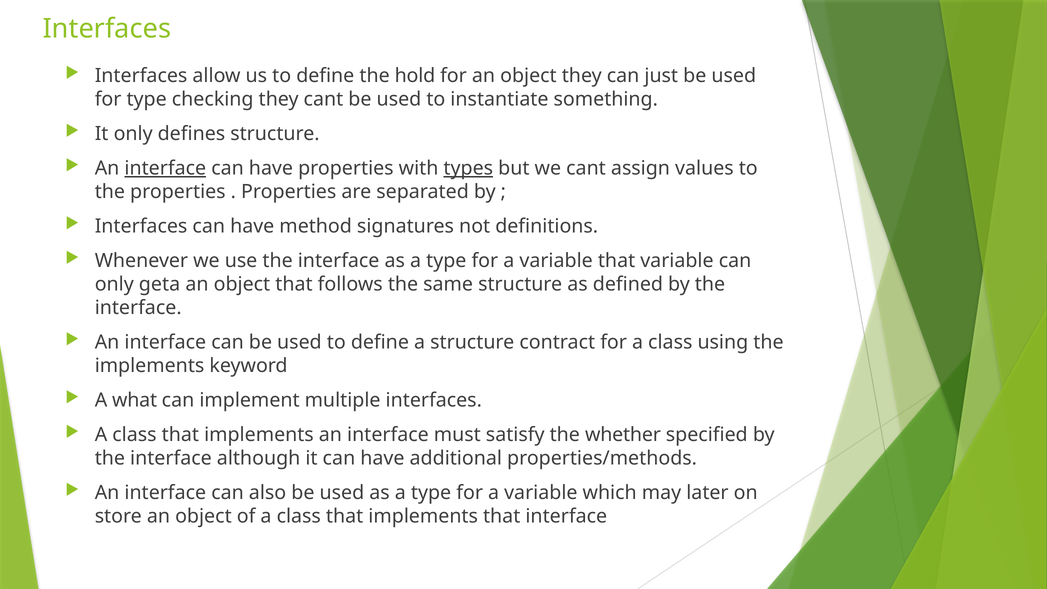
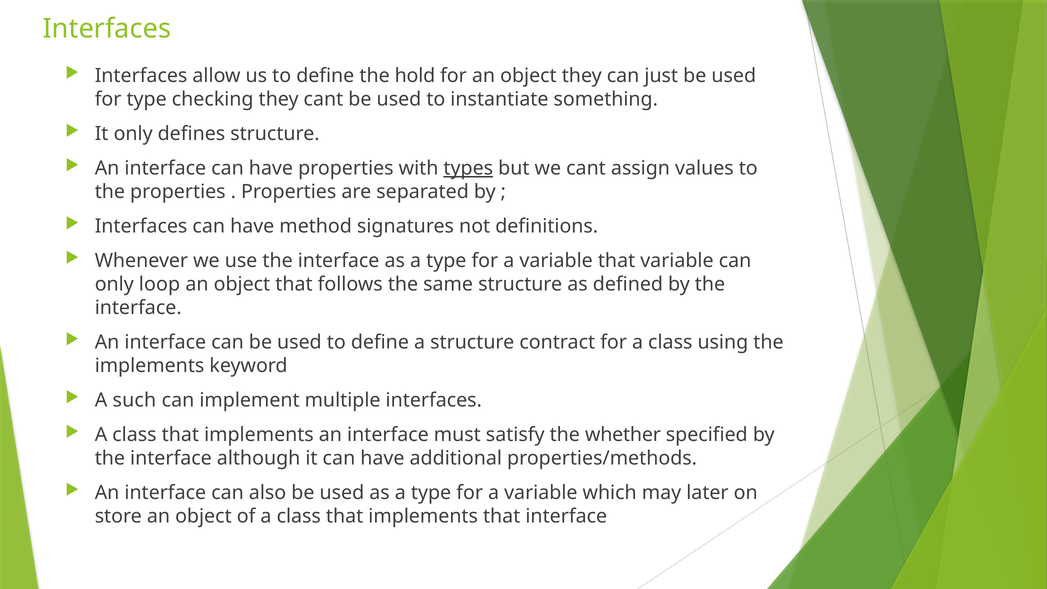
interface underline: present -> none (165, 168)
geta: geta -> loop (160, 284)
what: what -> such (134, 400)
